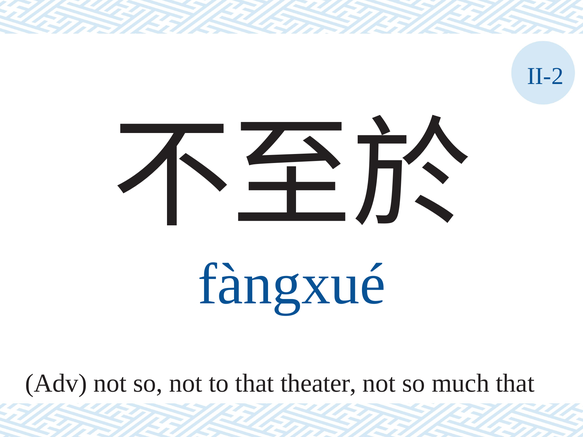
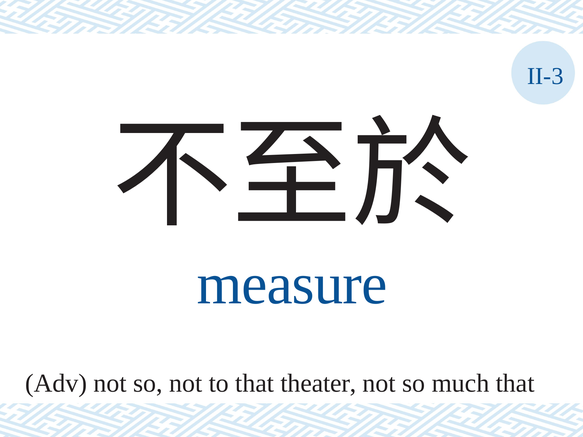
II-2: II-2 -> II-3 (545, 76)
fàngxué: fàngxué -> measure (292, 285)
